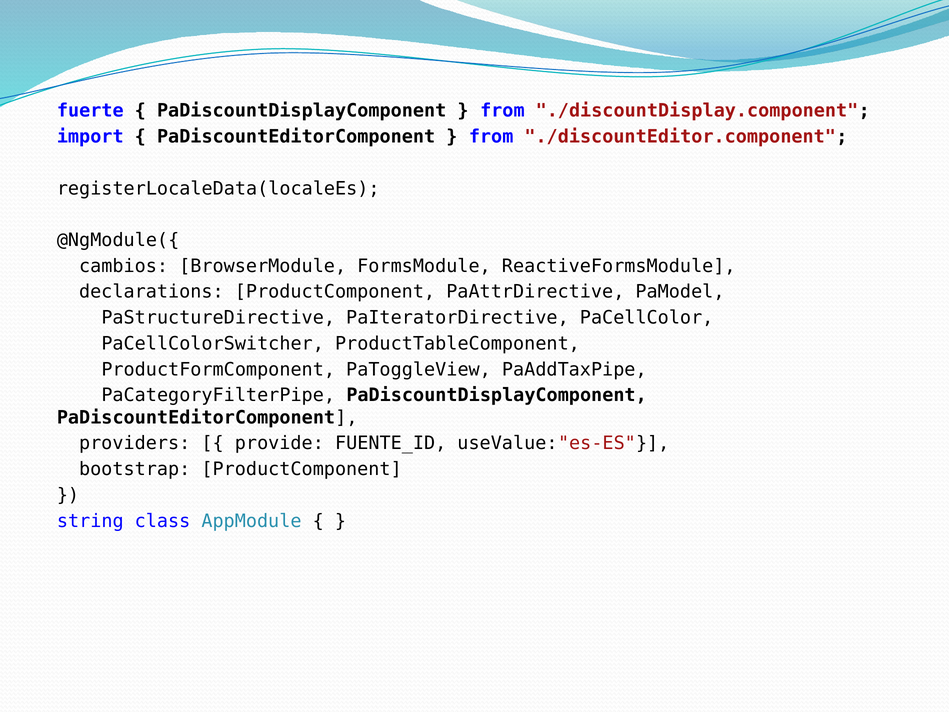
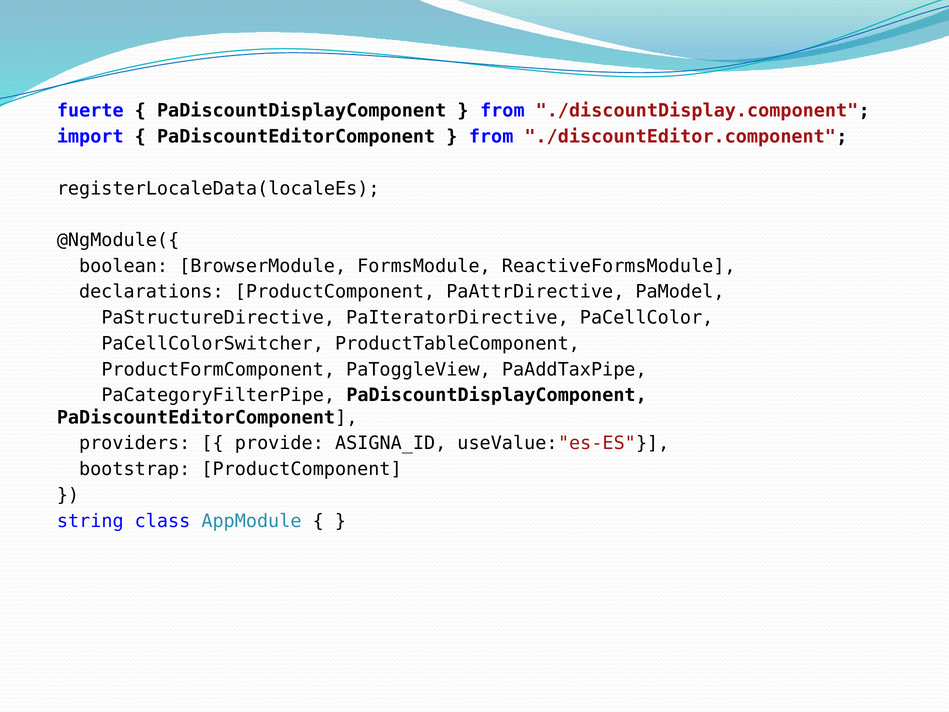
cambios: cambios -> boolean (124, 266)
FUENTE_ID: FUENTE_ID -> ASIGNA_ID (391, 443)
